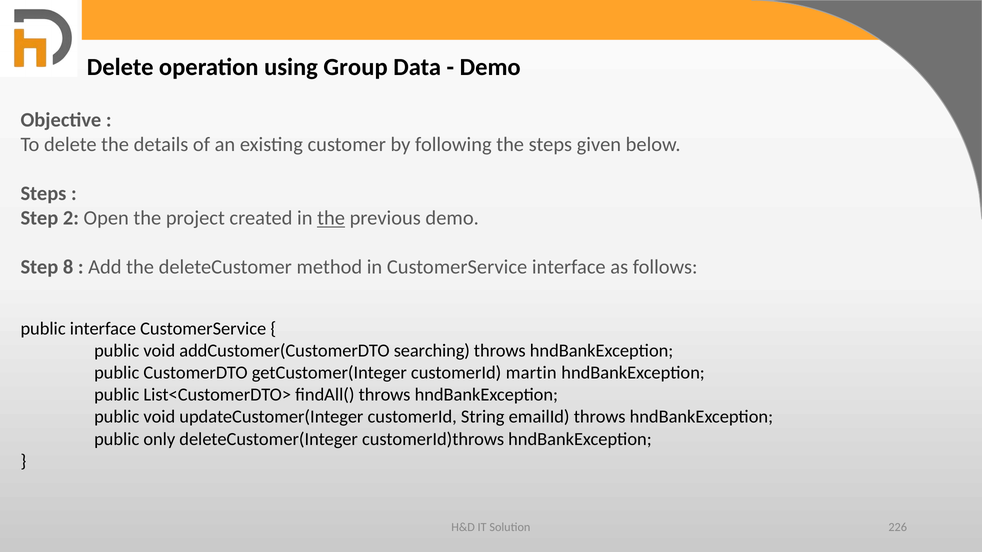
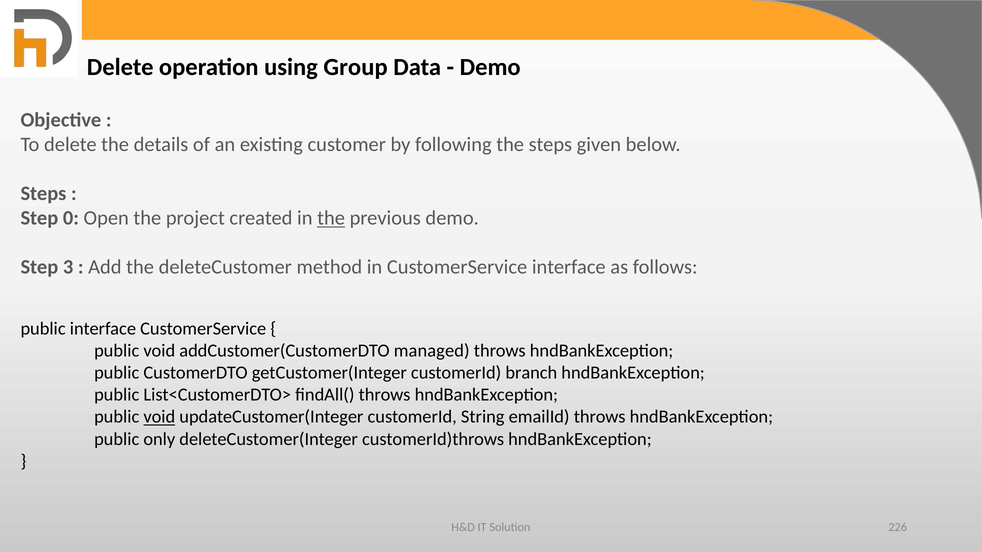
2: 2 -> 0 (71, 218)
8: 8 -> 3 (68, 267)
searching: searching -> managed (432, 351)
martin: martin -> branch (531, 373)
void underline: none -> present (159, 417)
